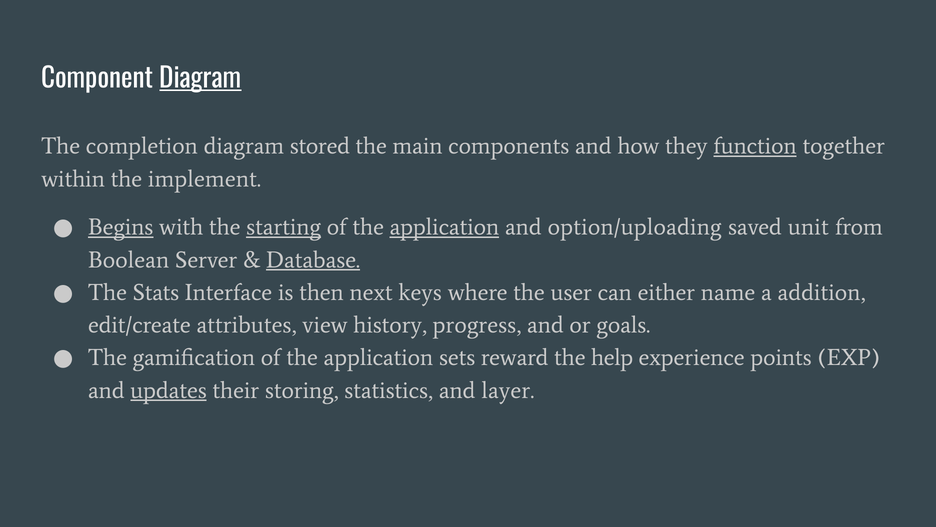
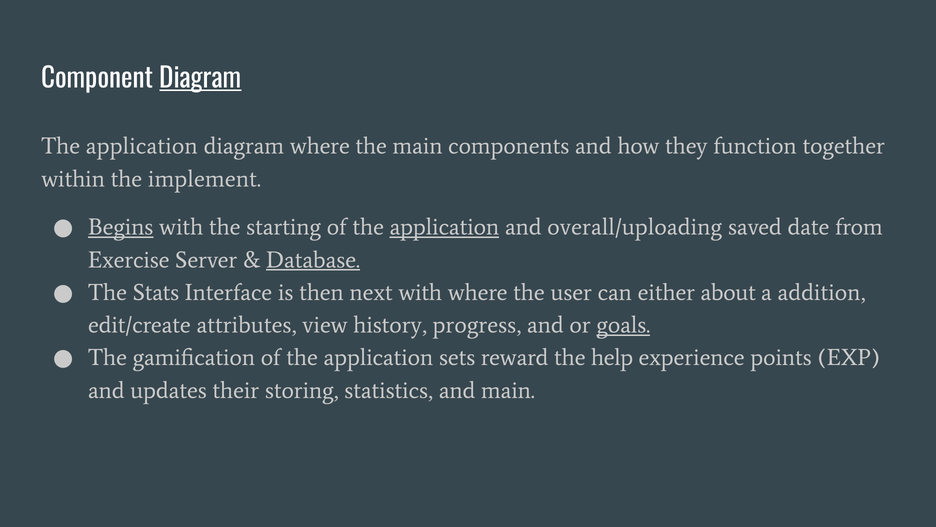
completion: completion -> application (142, 146)
diagram stored: stored -> where (320, 146)
function underline: present -> none (755, 146)
starting underline: present -> none (284, 227)
option/uploading: option/uploading -> overall/uploading (635, 227)
unit: unit -> date (808, 227)
Boolean: Boolean -> Exercise (129, 260)
next keys: keys -> with (420, 292)
name: name -> about (728, 292)
goals underline: none -> present (623, 325)
updates underline: present -> none (169, 390)
and layer: layer -> main (508, 390)
